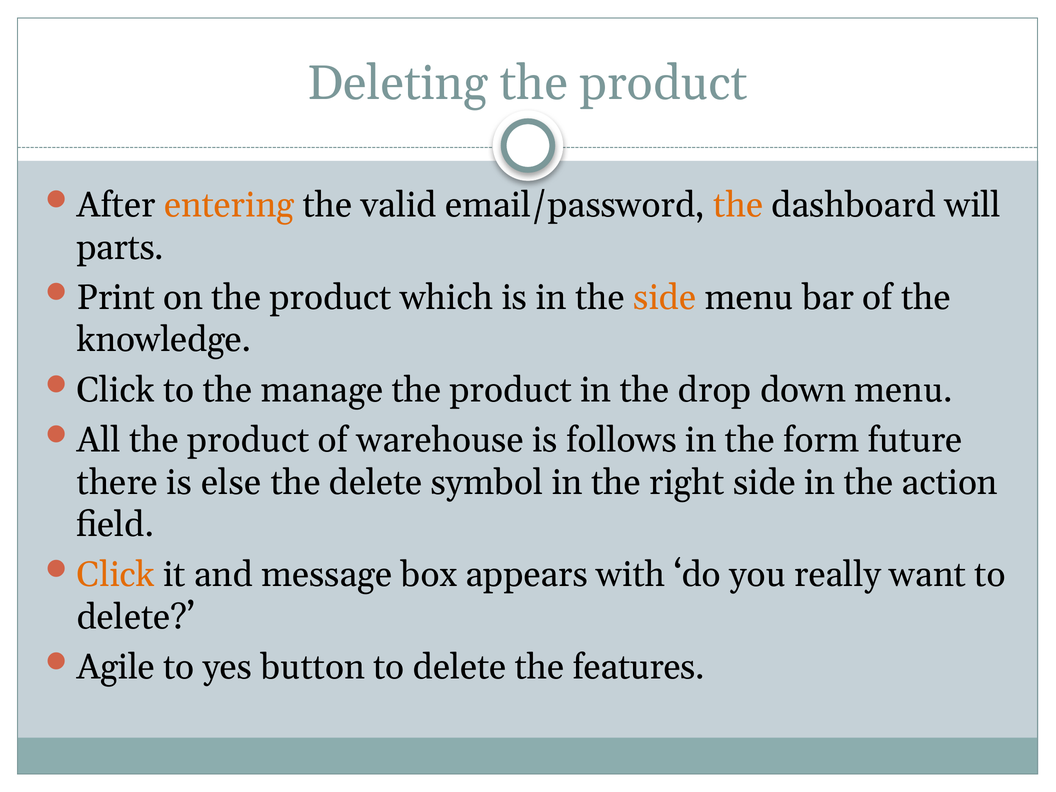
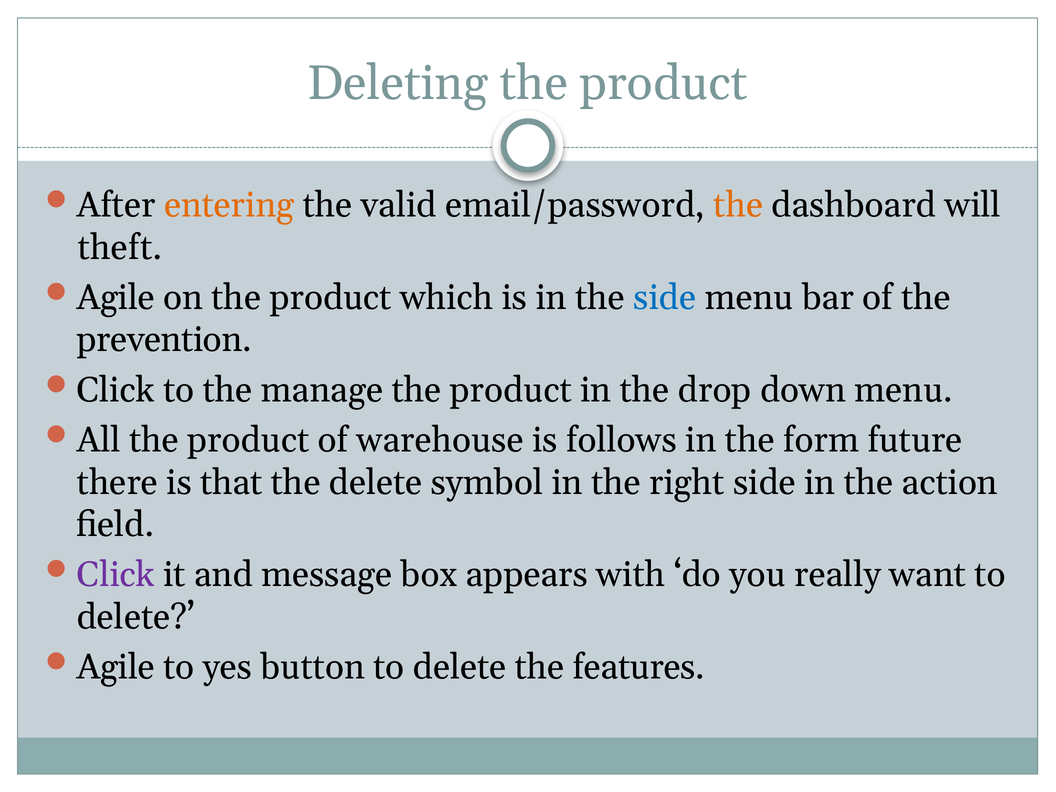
parts: parts -> theft (120, 247)
Print: Print -> Agile (116, 298)
side colour: orange -> blue (665, 298)
knowledge: knowledge -> prevention (164, 340)
else: else -> that (231, 482)
Click colour: orange -> purple (116, 575)
